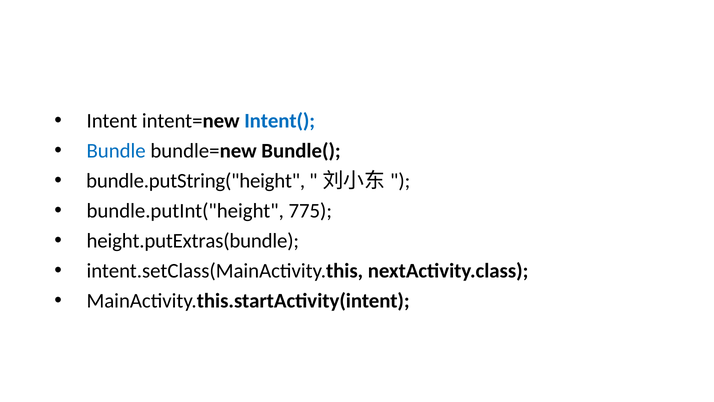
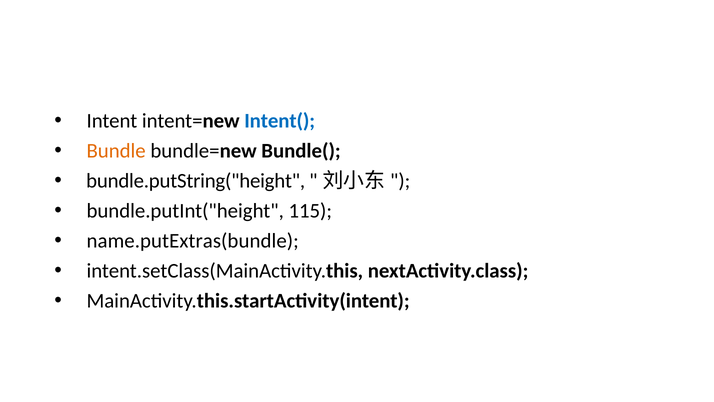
Bundle colour: blue -> orange (116, 151)
775: 775 -> 115 (310, 211)
height.putExtras(bundle: height.putExtras(bundle -> name.putExtras(bundle (193, 240)
